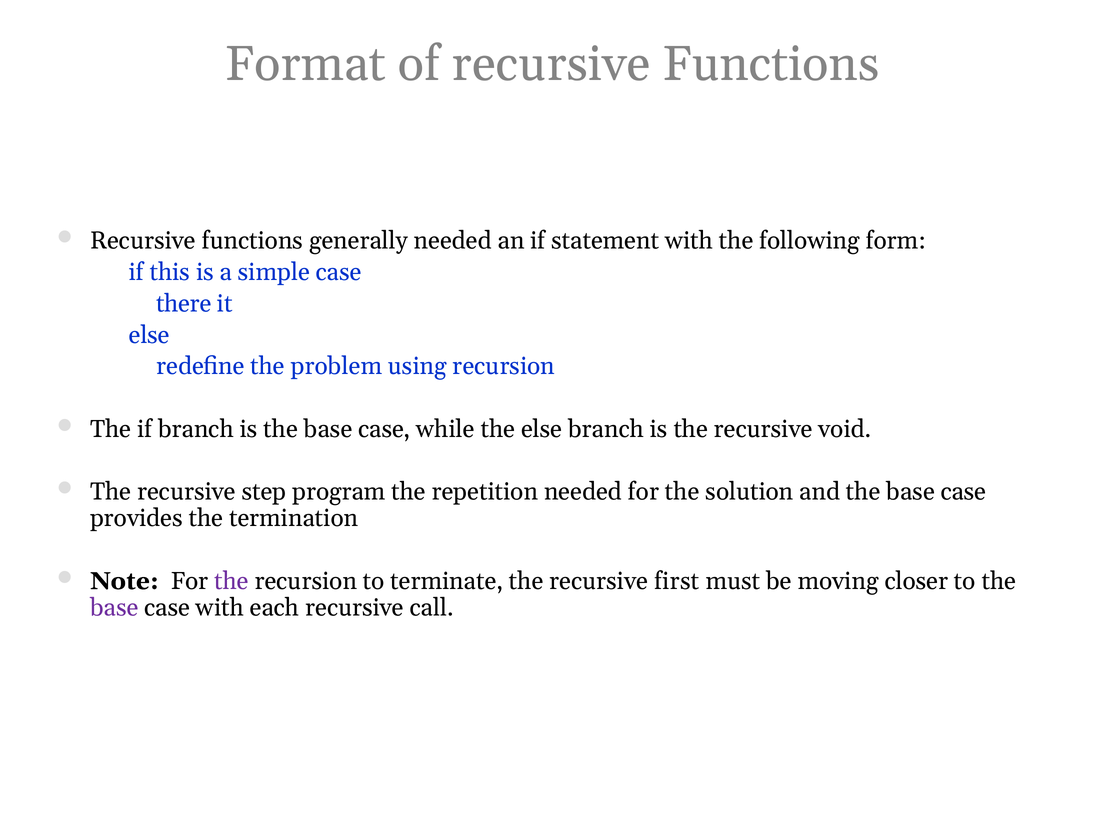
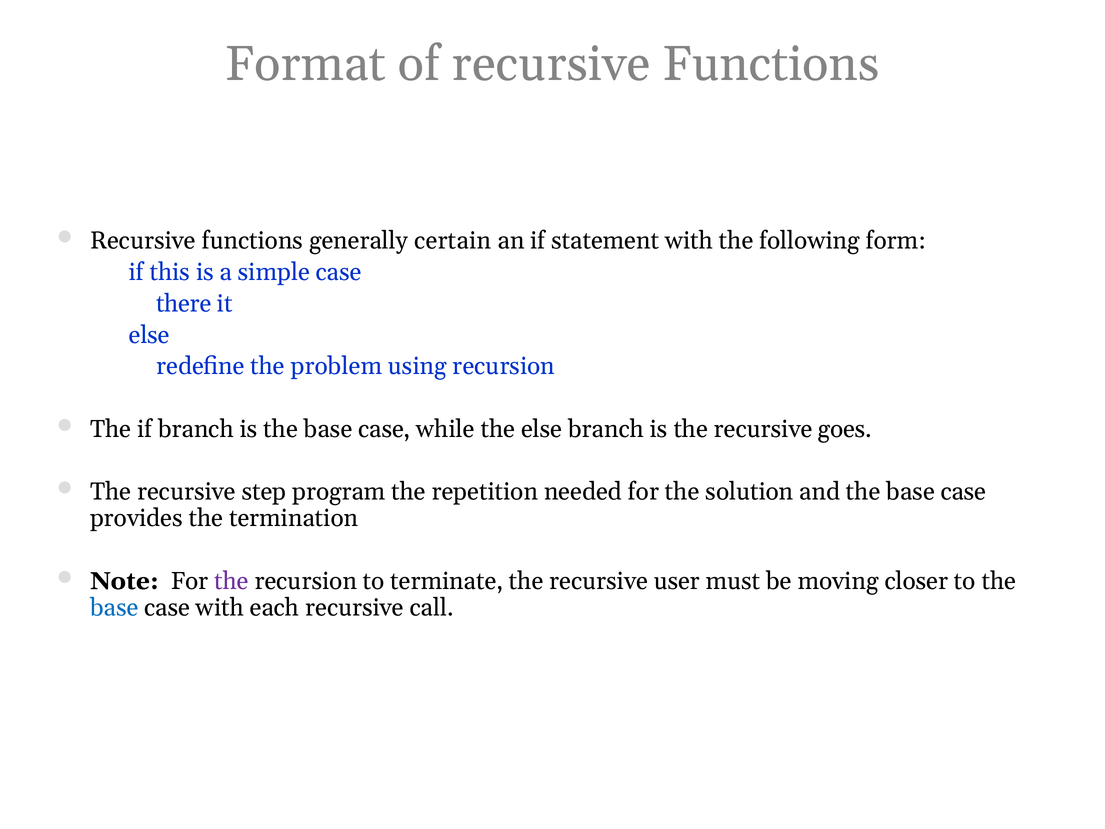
generally needed: needed -> certain (453, 241)
void: void -> goes (845, 429)
first: first -> user (677, 581)
base colour: purple -> blue (114, 607)
